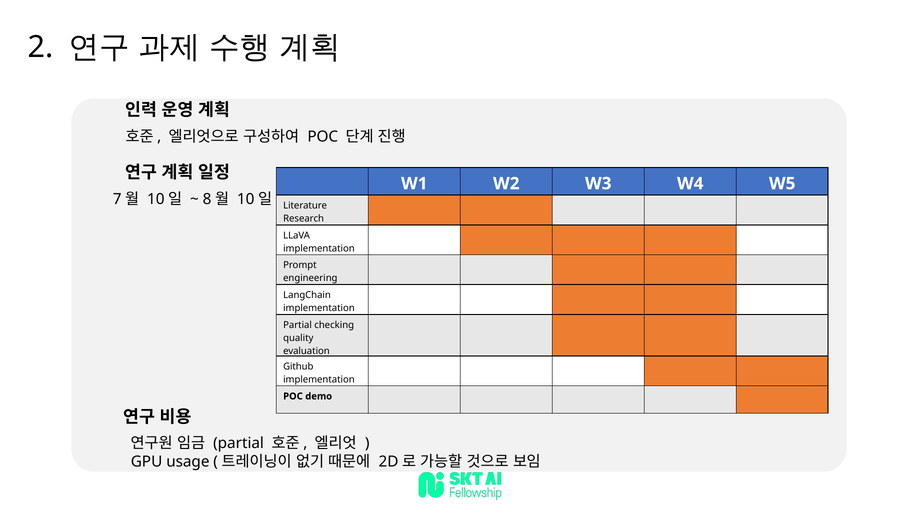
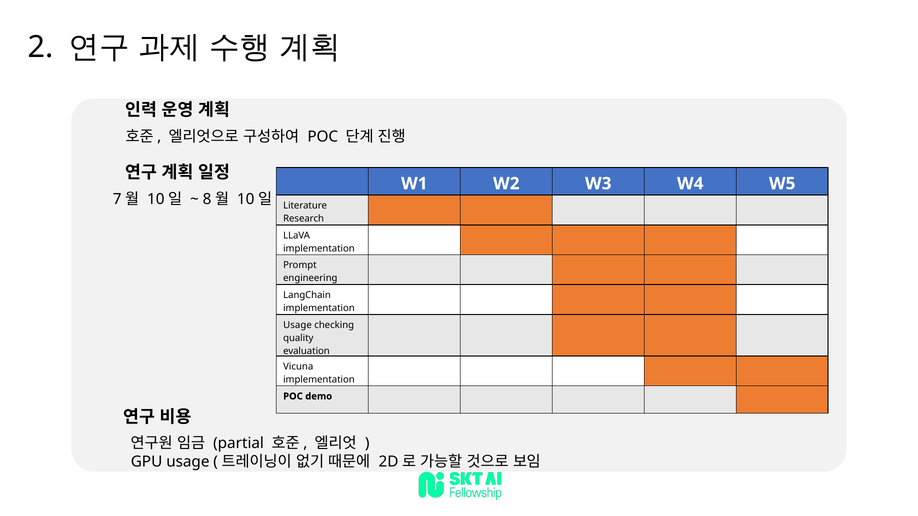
Partial: Partial -> Usage (298, 325)
Github: Github -> Vicuna (298, 367)
